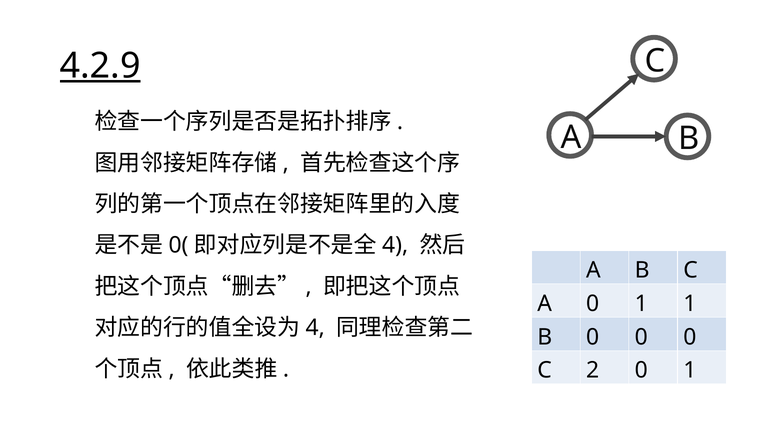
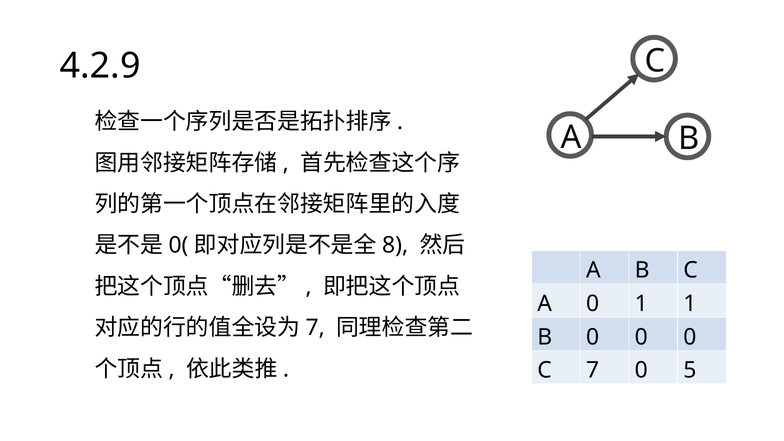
4.2.9 underline: present -> none (100, 66)
4: 4 -> 8 (395, 245)
4: 4 -> 7 (315, 328)
C 2: 2 -> 7 (593, 370)
1: 1 -> 5 (690, 370)
